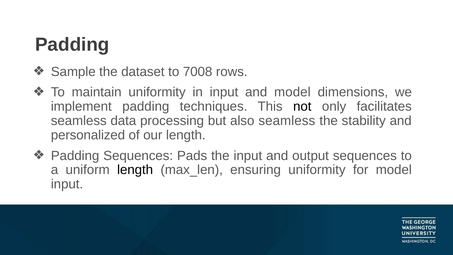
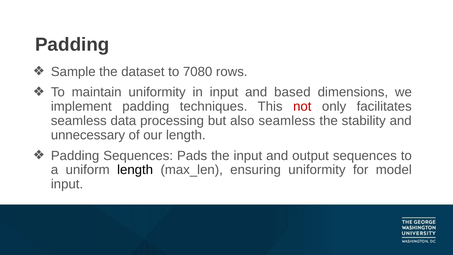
7008: 7008 -> 7080 (198, 72)
and model: model -> based (292, 92)
not colour: black -> red (302, 106)
personalized: personalized -> unnecessary (88, 135)
